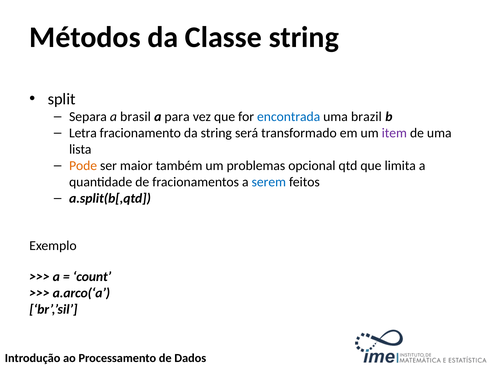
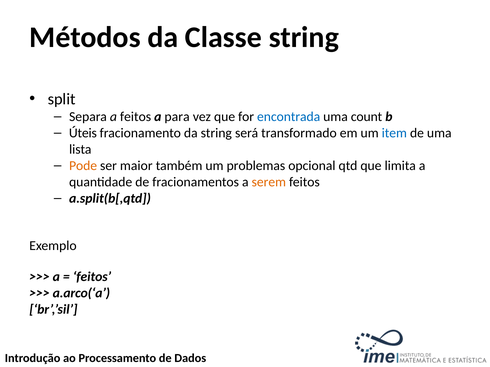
a brasil: brasil -> feitos (136, 117)
brazil: brazil -> count (367, 117)
Letra: Letra -> Úteis (83, 133)
item colour: purple -> blue (394, 133)
serem colour: blue -> orange (269, 182)
count: count -> feitos (92, 277)
